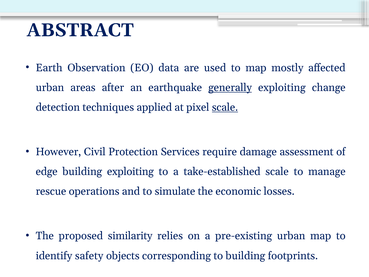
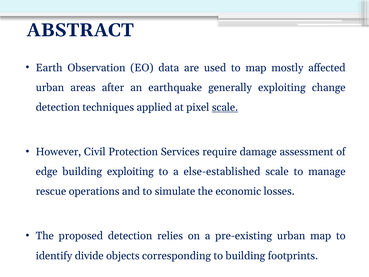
generally underline: present -> none (230, 88)
take-established: take-established -> else-established (222, 172)
proposed similarity: similarity -> detection (130, 236)
safety: safety -> divide (89, 255)
